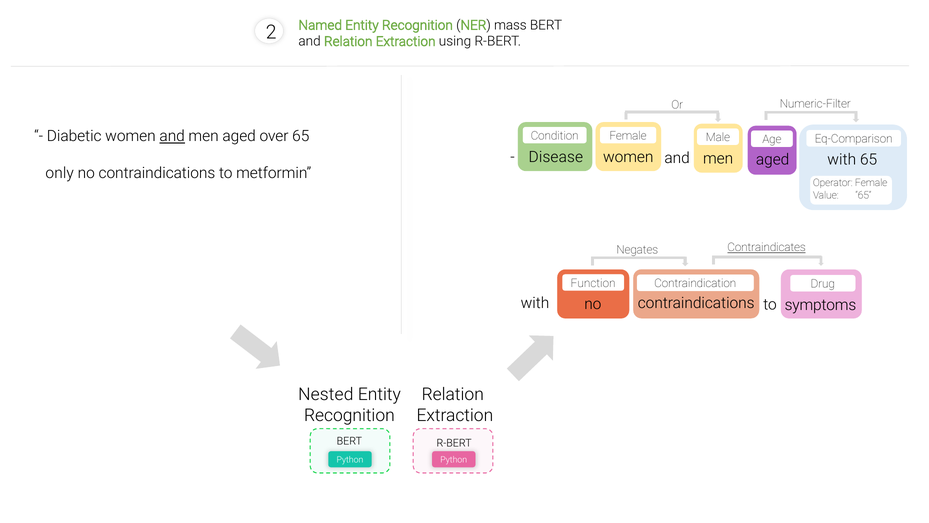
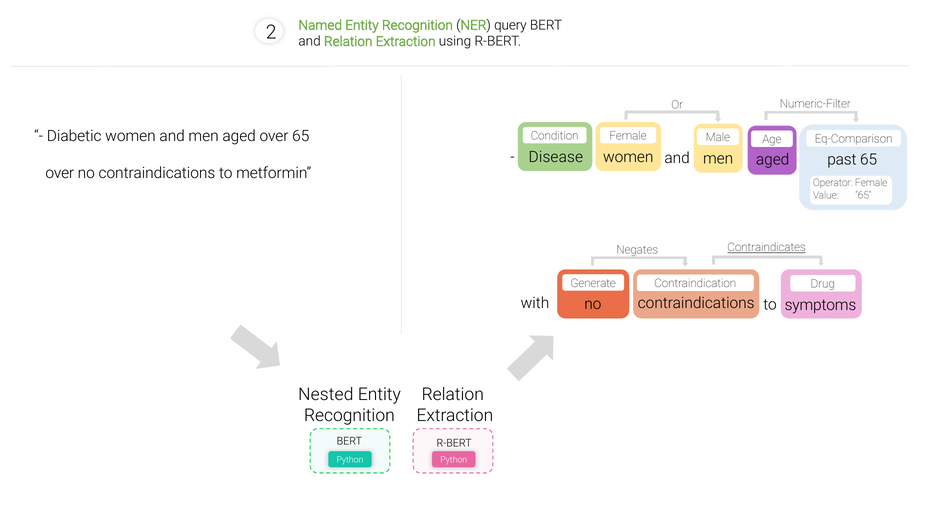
mass: mass -> query (510, 25)
and underline: present -> none (172, 136)
with: with -> past (842, 159)
only: only -> over (60, 173)
Function: Function -> Generate (593, 283)
